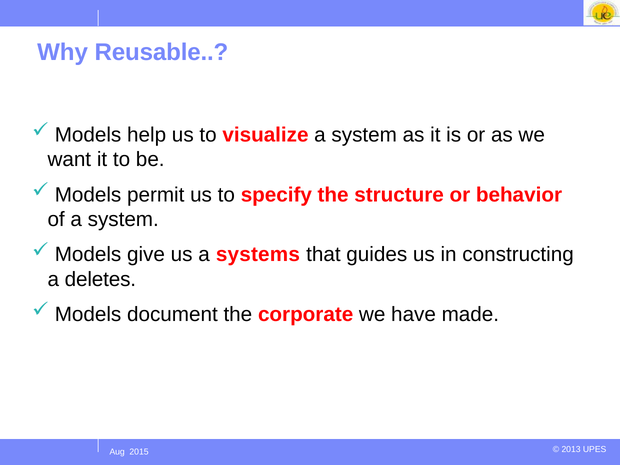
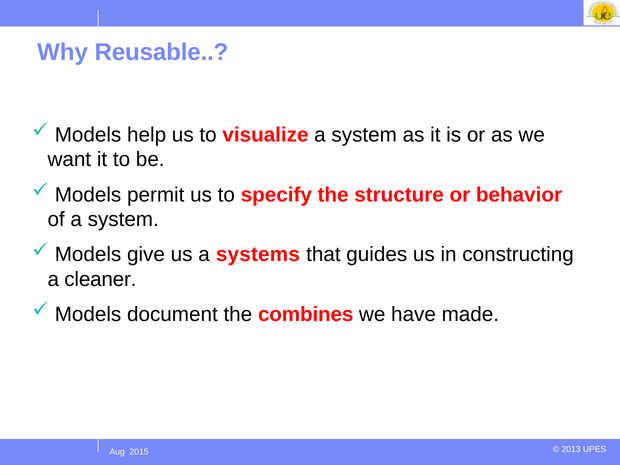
deletes: deletes -> cleaner (100, 279)
corporate: corporate -> combines (306, 315)
